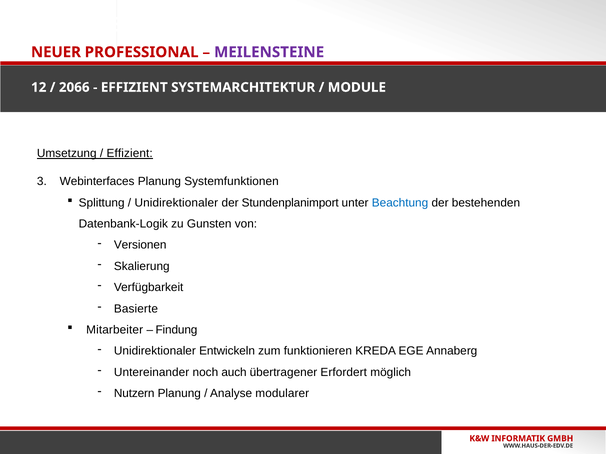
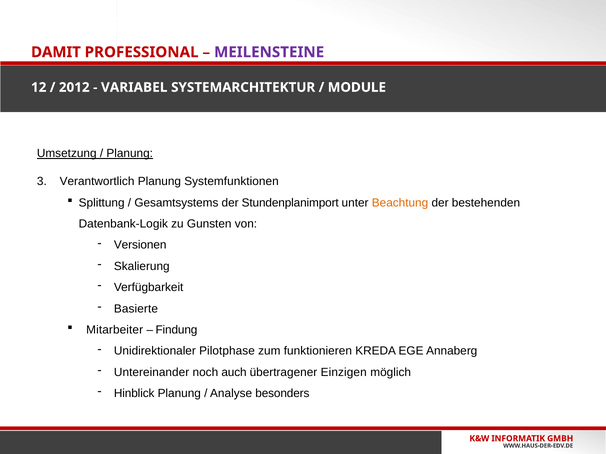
NEUER: NEUER -> DAMIT (56, 52)
2066: 2066 -> 2012 (74, 87)
EFFIZIENT: EFFIZIENT -> VARIABEL (134, 87)
Effizient: Effizient -> Planung (130, 153)
Webinterfaces: Webinterfaces -> Verantwortlich (97, 182)
Unidirektionaler: Unidirektionaler -> Gesamtsystems (176, 203)
Beachtung colour: blue -> orange (400, 203)
Entwickeln: Entwickeln -> Pilotphase (227, 351)
Erfordert: Erfordert -> Einzigen (344, 373)
Nutzern: Nutzern -> Hinblick (134, 394)
modularer: modularer -> besonders (282, 394)
